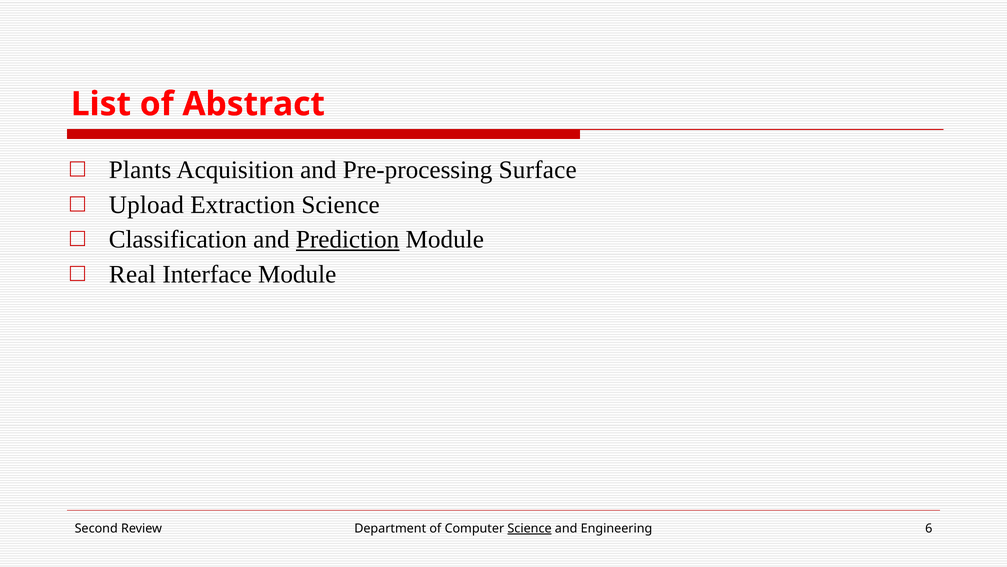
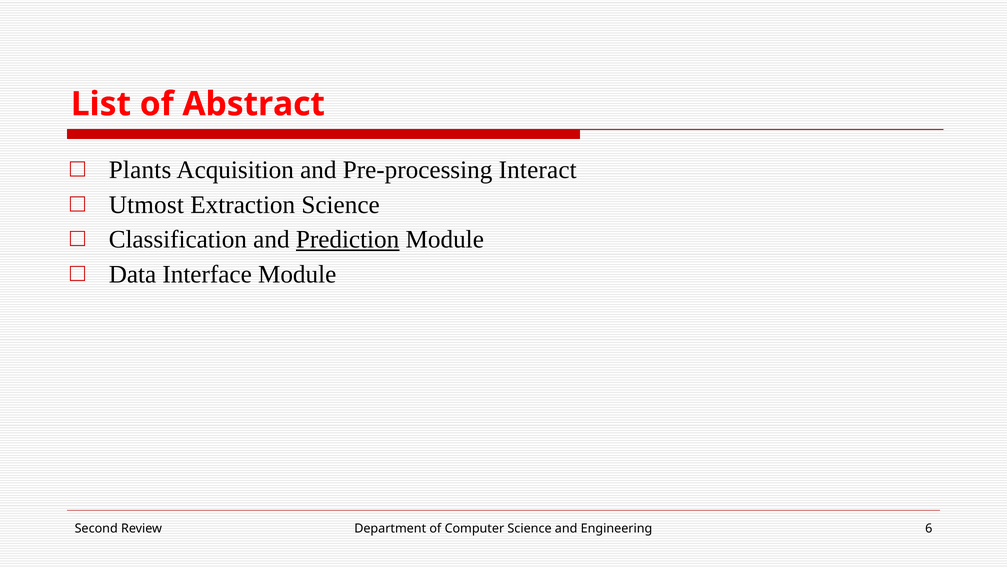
Surface: Surface -> Interact (538, 170)
Upload: Upload -> Utmost (146, 205)
Real: Real -> Data (133, 274)
Science underline: present -> none (530, 528)
